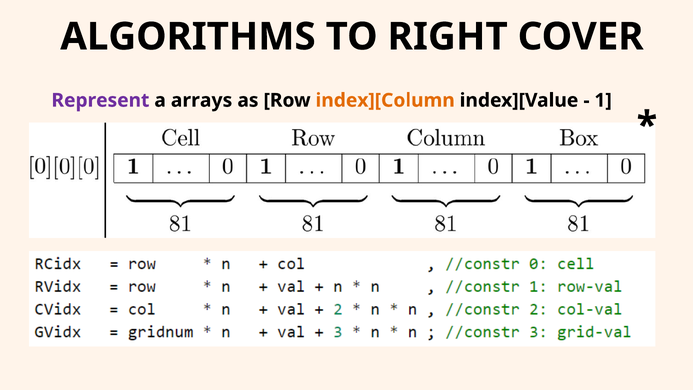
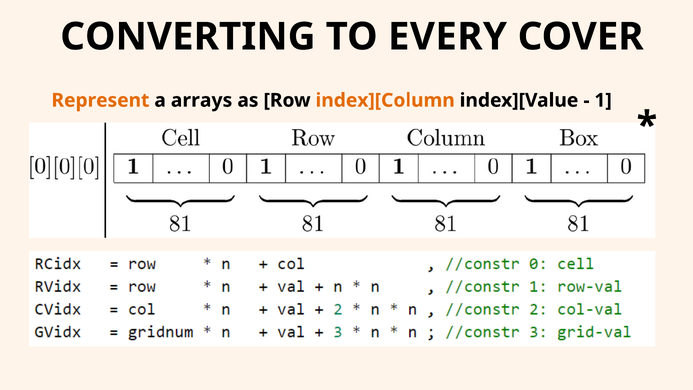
ALGORITHMS: ALGORITHMS -> CONVERTING (188, 37)
RIGHT: RIGHT -> EVERY (447, 37)
Represent colour: purple -> orange (100, 100)
